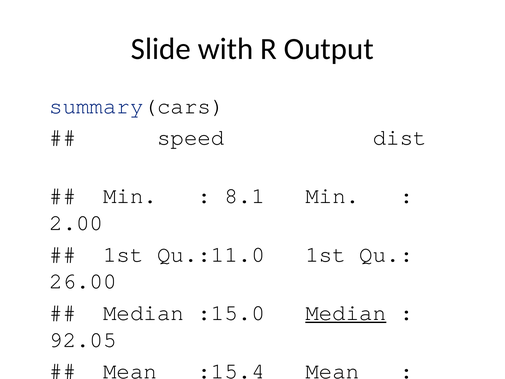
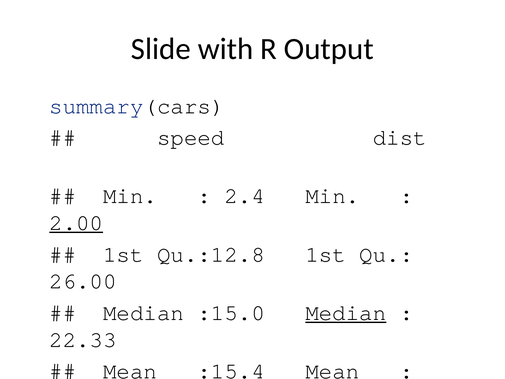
8.1: 8.1 -> 2.4 (245, 196)
2.00 underline: none -> present (76, 223)
Qu.:11.0: Qu.:11.0 -> Qu.:12.8 (211, 254)
92.05: 92.05 -> 22.33 (83, 339)
